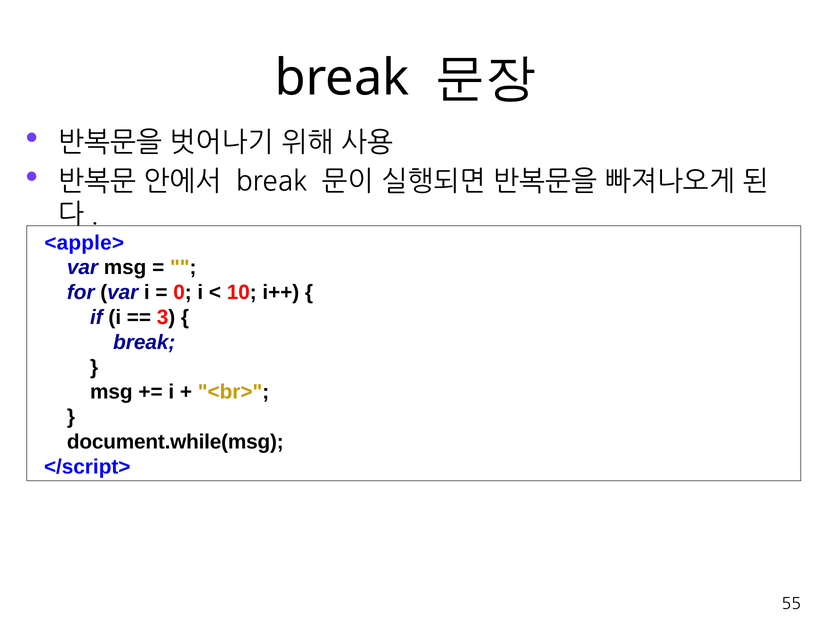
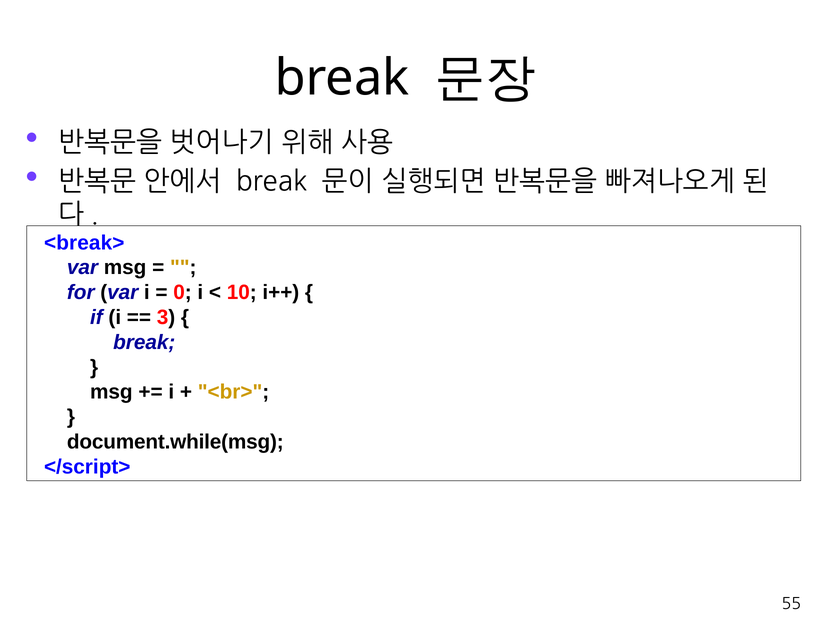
<apple>: <apple> -> <break> (84, 243)
